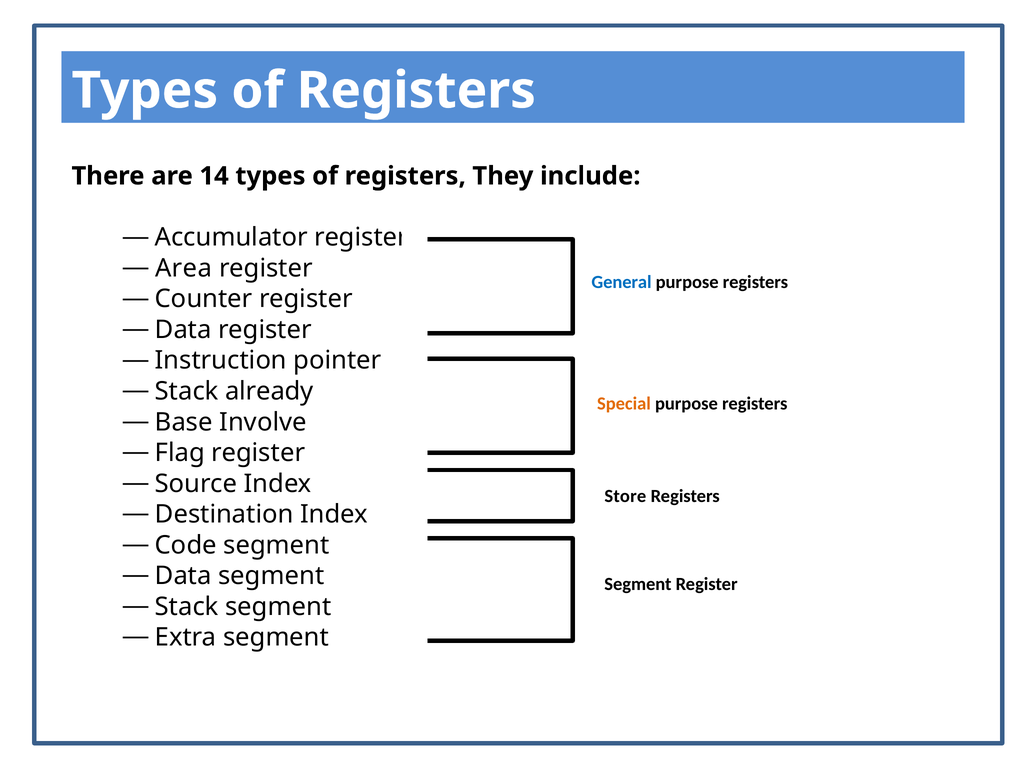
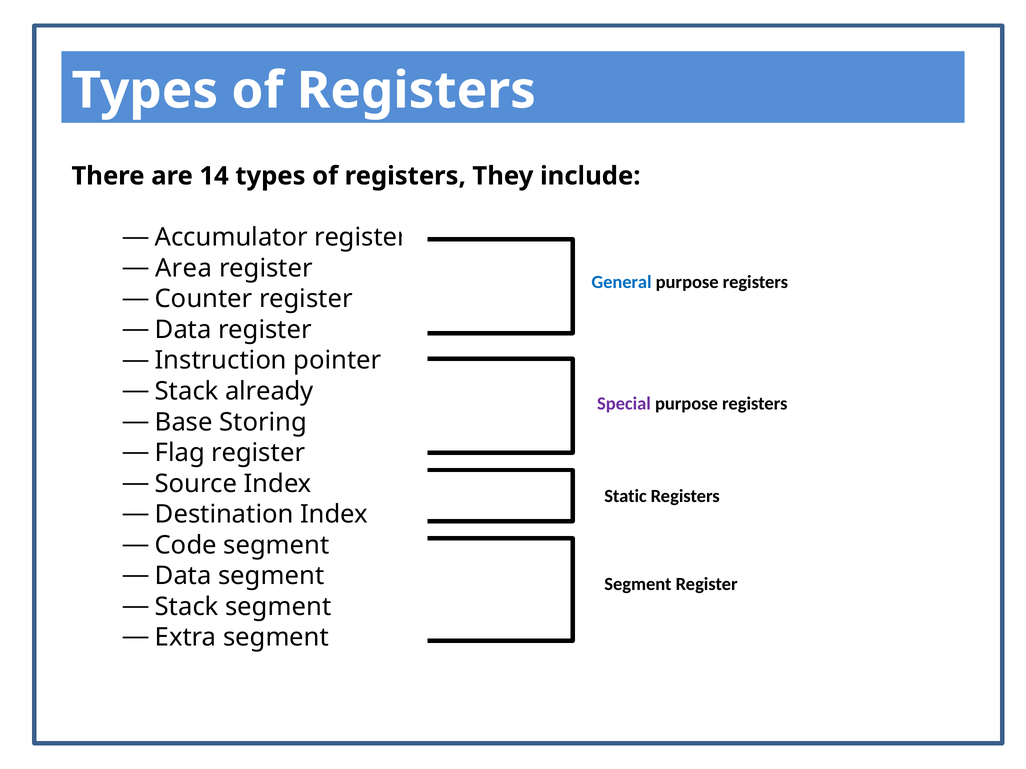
Special colour: orange -> purple (624, 404)
Involve: Involve -> Storing (263, 422)
Store: Store -> Static (625, 496)
